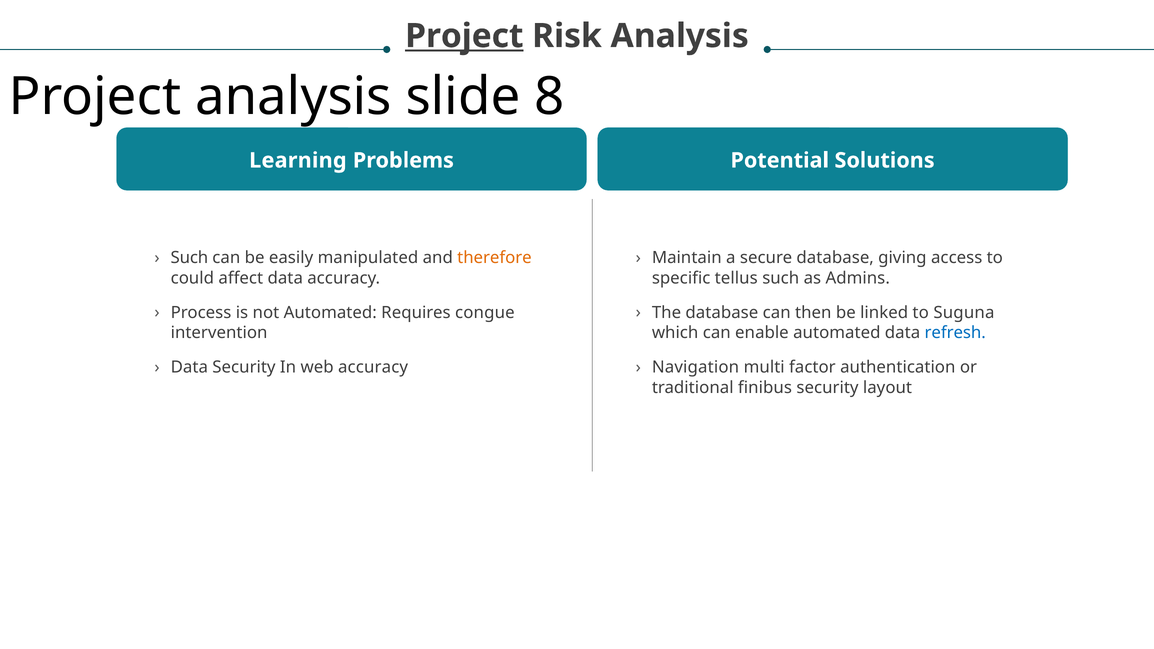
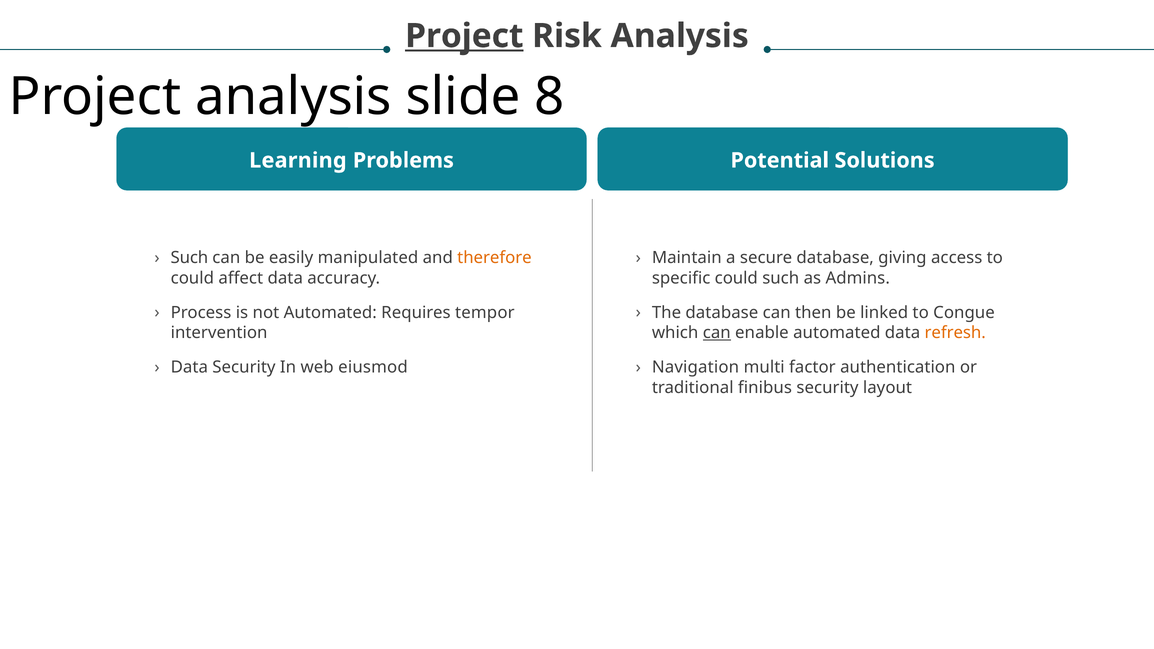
specific tellus: tellus -> could (736, 278)
congue: congue -> tempor (485, 313)
Suguna: Suguna -> Congue (964, 313)
can underline: none -> present (717, 333)
refresh colour: blue -> orange (955, 333)
web accuracy: accuracy -> eiusmod (373, 367)
